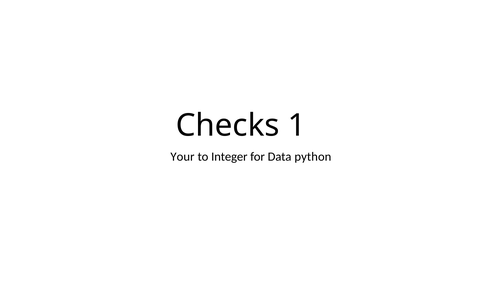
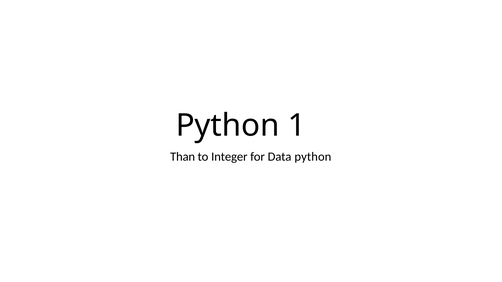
Checks: Checks -> Python (228, 125)
Your: Your -> Than (183, 157)
